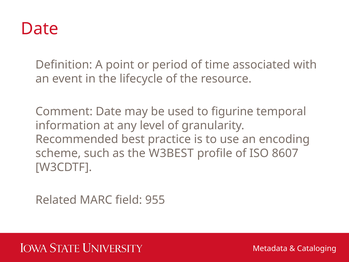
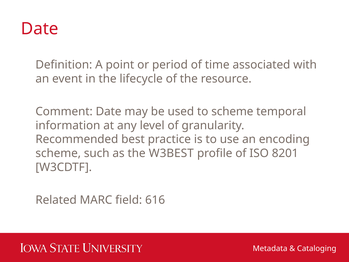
to figurine: figurine -> scheme (232, 111)
8607: 8607 -> 8201 (285, 153)
955: 955 -> 616 (155, 200)
